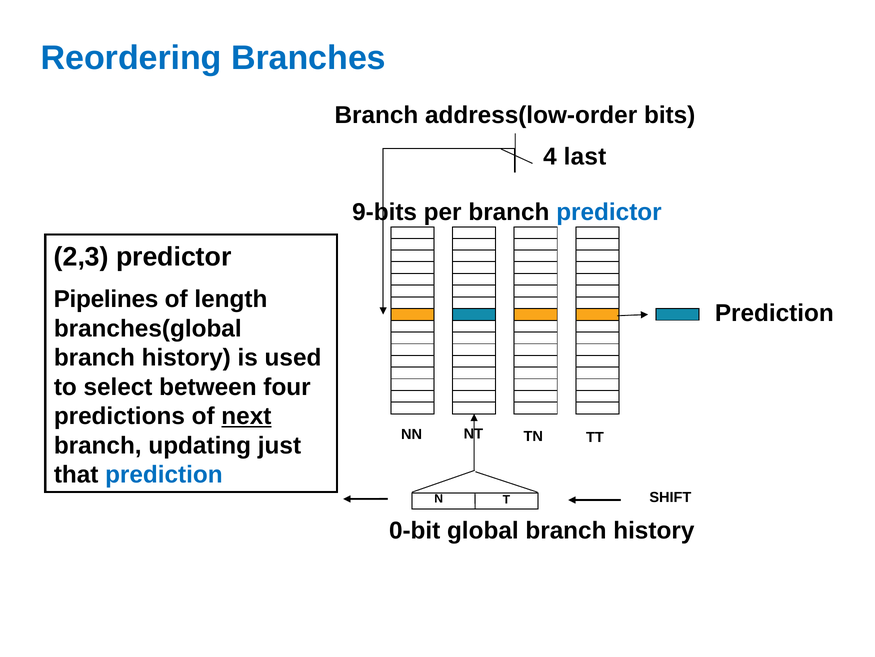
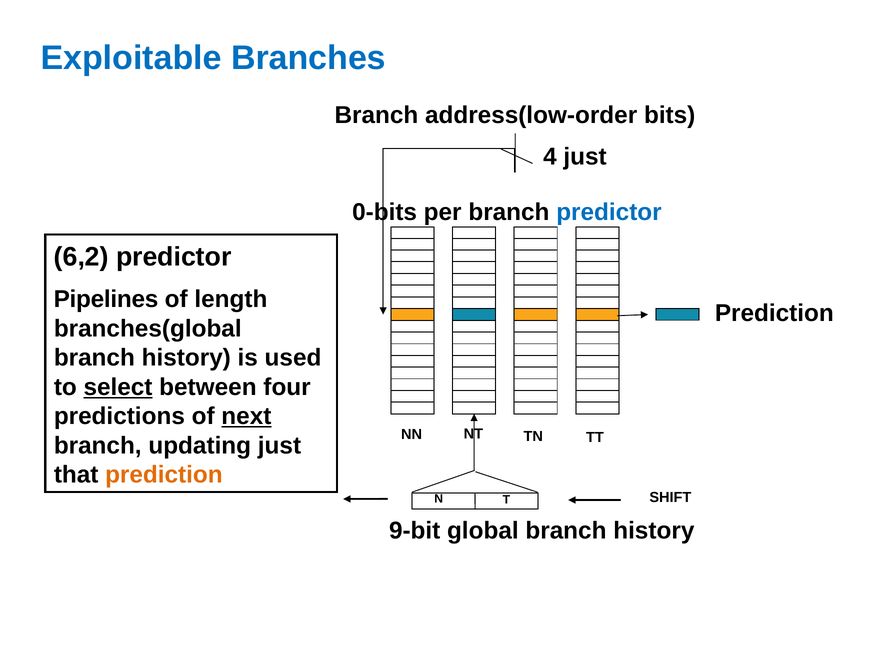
Reordering: Reordering -> Exploitable (131, 58)
4 last: last -> just (585, 157)
9-bits: 9-bits -> 0-bits (385, 212)
2,3: 2,3 -> 6,2 (81, 256)
select underline: none -> present (118, 387)
prediction colour: blue -> orange (164, 474)
0-bit: 0-bit -> 9-bit (415, 530)
